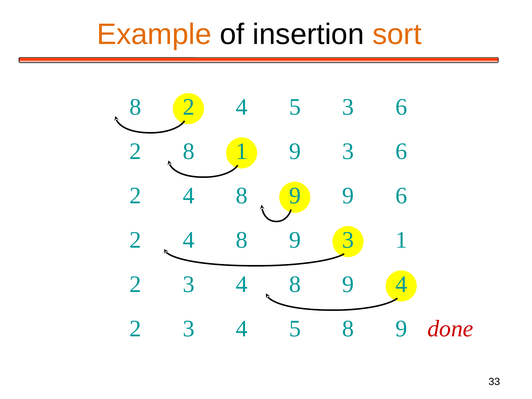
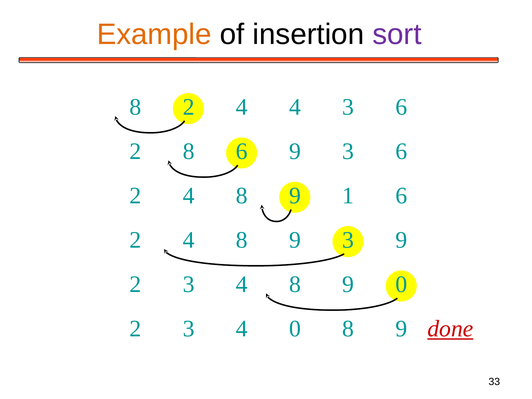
sort colour: orange -> purple (397, 34)
2 4 5: 5 -> 4 (295, 107)
8 1: 1 -> 6 (242, 151)
9 9: 9 -> 1 (348, 196)
3 1: 1 -> 9 (401, 240)
9 4: 4 -> 0 (401, 284)
3 4 5: 5 -> 0 (295, 329)
done underline: none -> present (450, 329)
